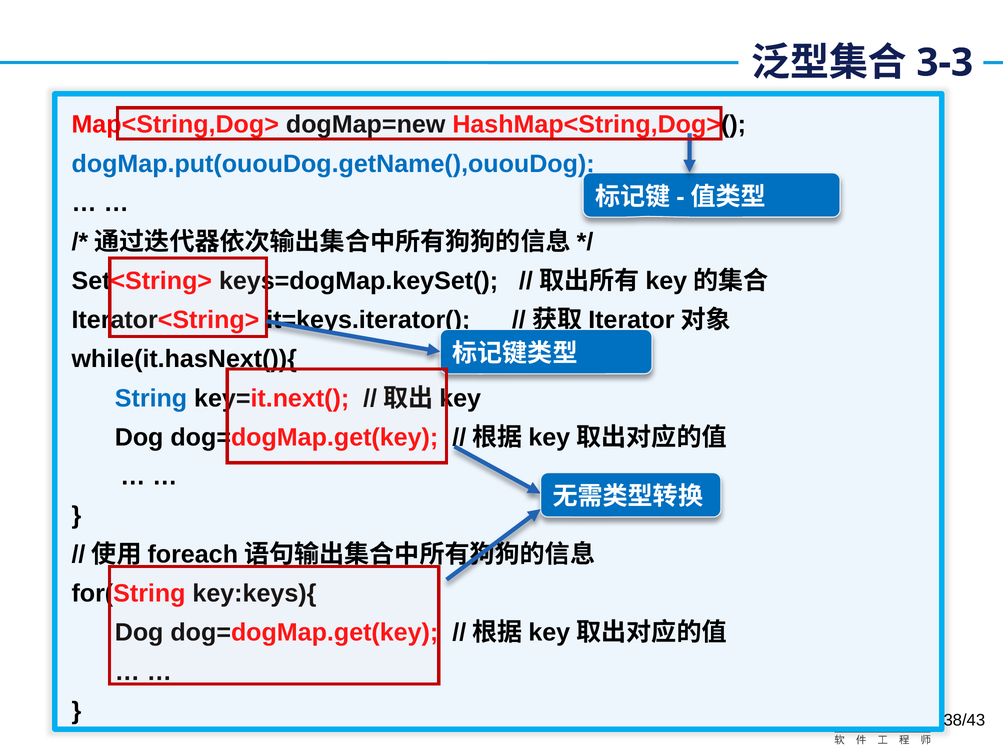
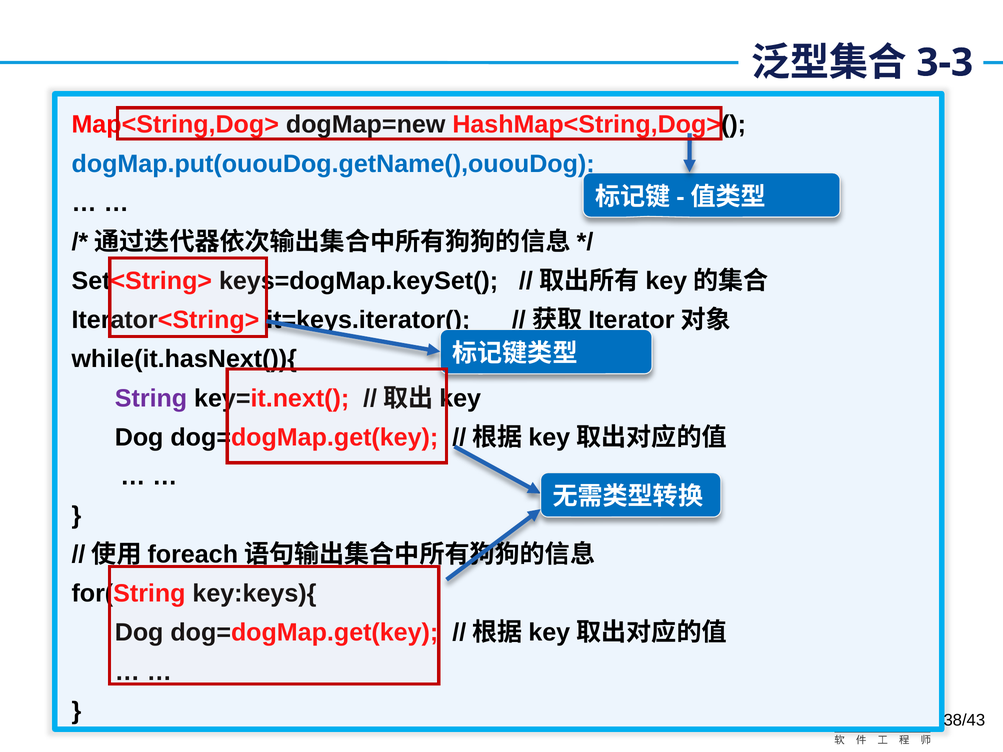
String colour: blue -> purple (151, 398)
